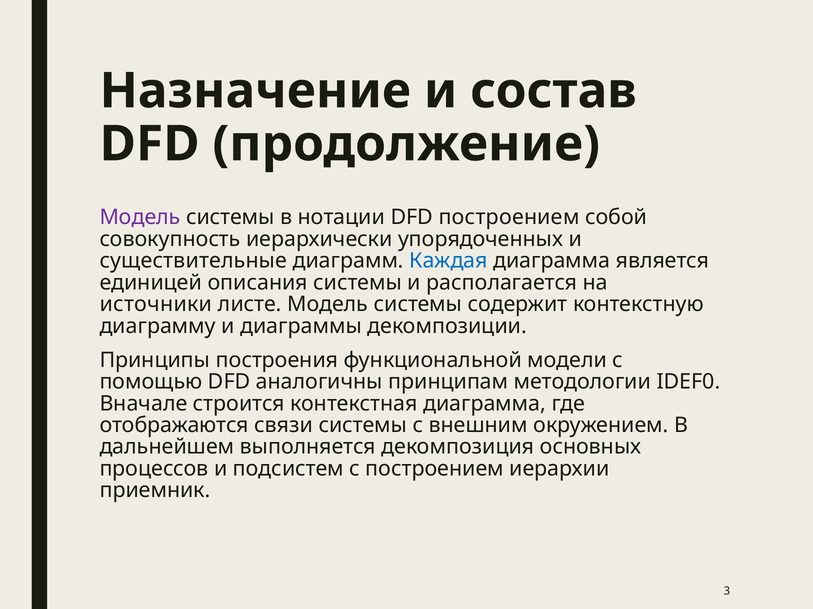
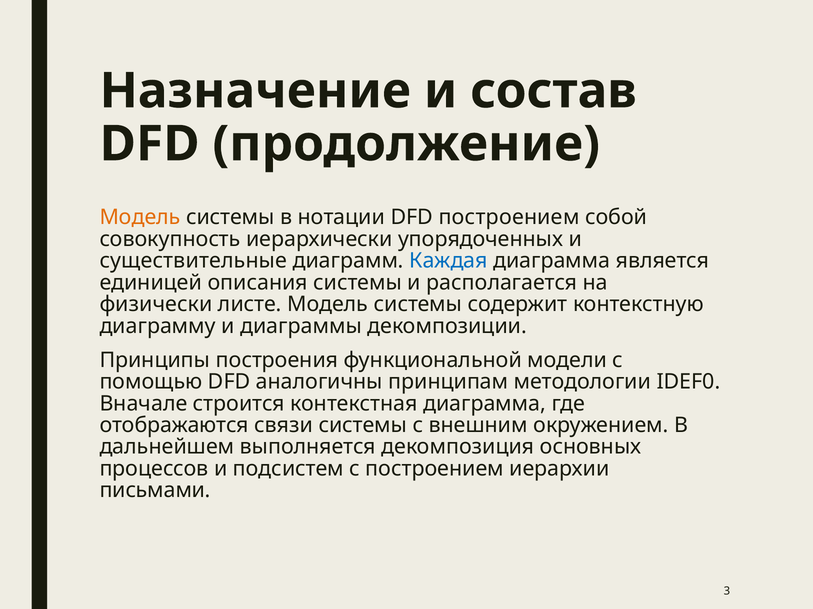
Модель colour: purple -> orange (140, 218)
источники: источники -> физически (156, 305)
приемник: приемник -> письмами (155, 491)
